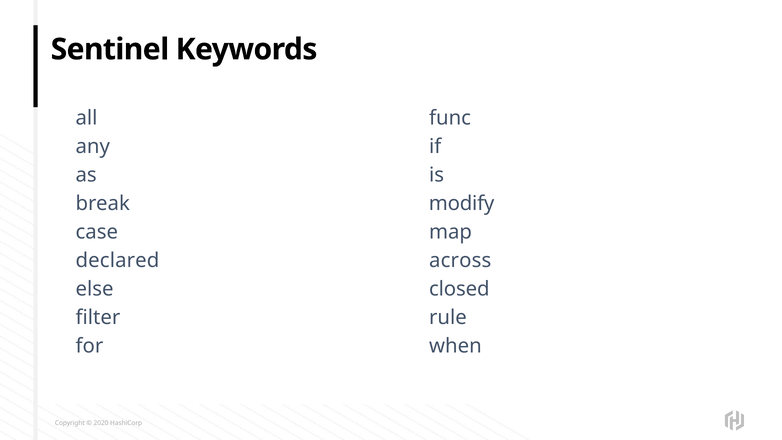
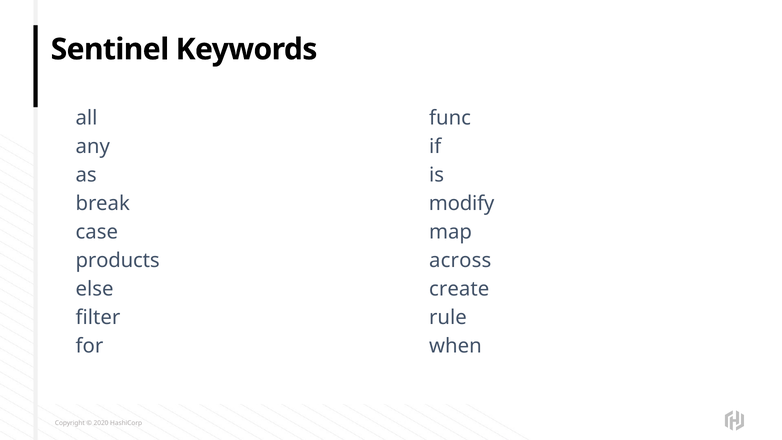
declared: declared -> products (118, 260)
closed: closed -> create (459, 289)
